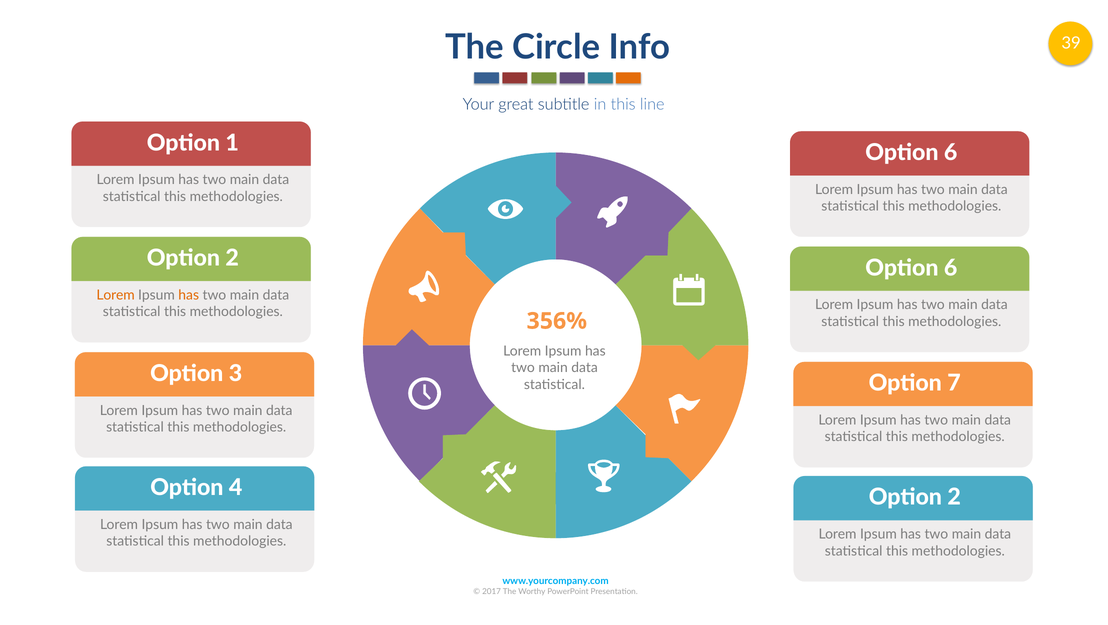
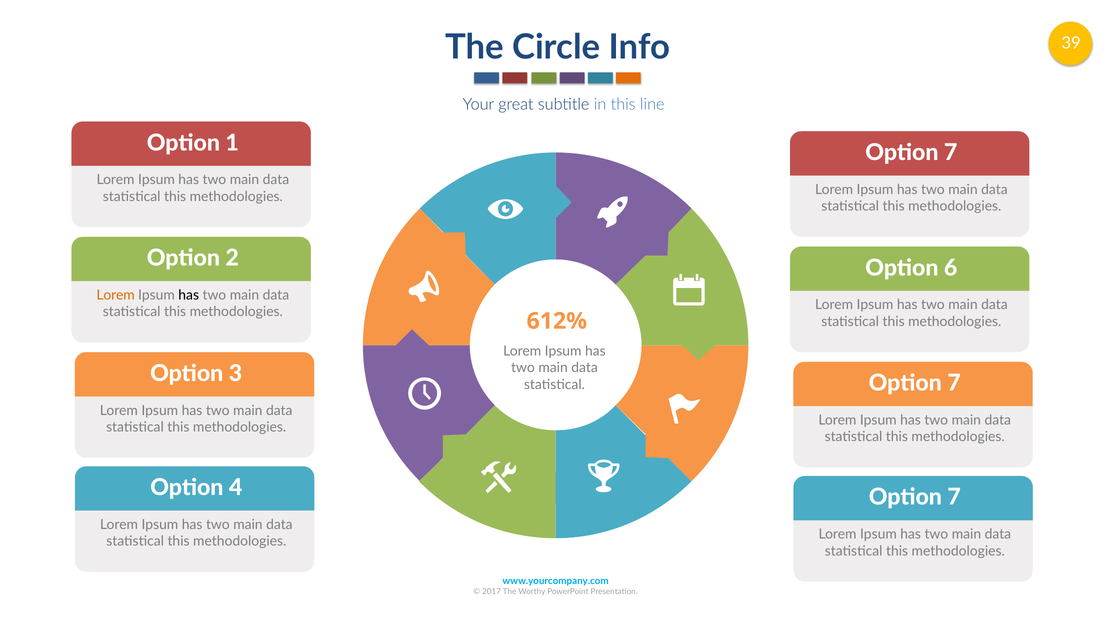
6: 6 -> 7 (951, 153)
has colour: orange -> black (189, 295)
356%: 356% -> 612% (557, 321)
2: 2 -> 7 (954, 497)
